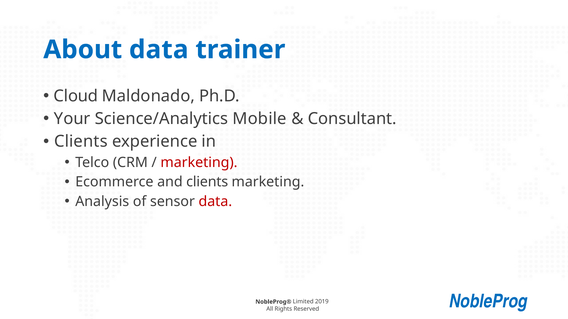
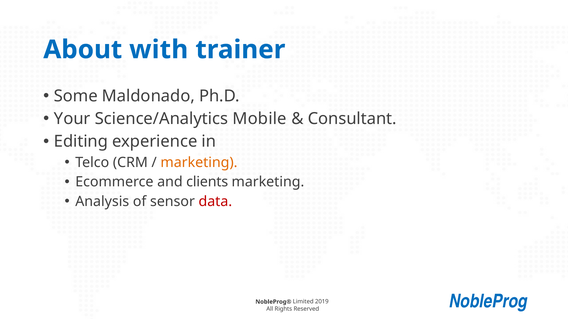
About data: data -> with (159, 50)
Cloud: Cloud -> Some (76, 96)
Clients: Clients -> Editing (81, 142)
marketing colour: red -> orange (199, 163)
